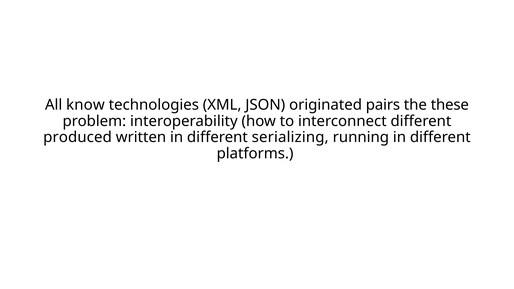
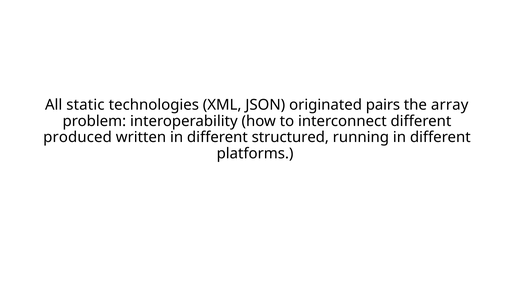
know: know -> static (85, 105)
these: these -> array (450, 105)
serializing: serializing -> structured (290, 137)
